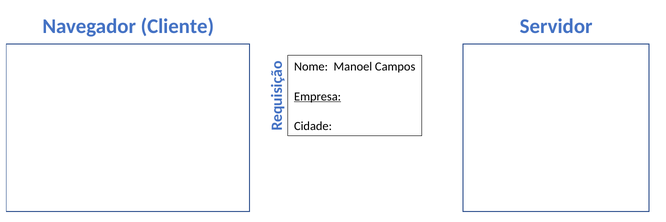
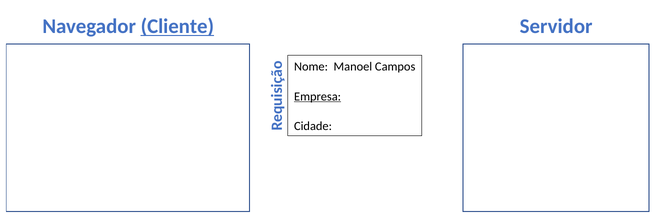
Cliente underline: none -> present (177, 26)
